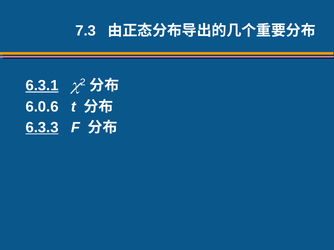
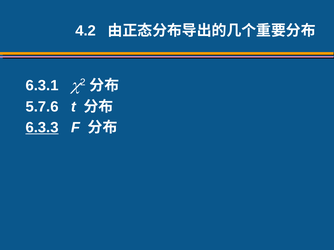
7.3: 7.3 -> 4.2 (86, 31)
6.3.1 underline: present -> none (42, 86)
6.0.6: 6.0.6 -> 5.7.6 (42, 107)
